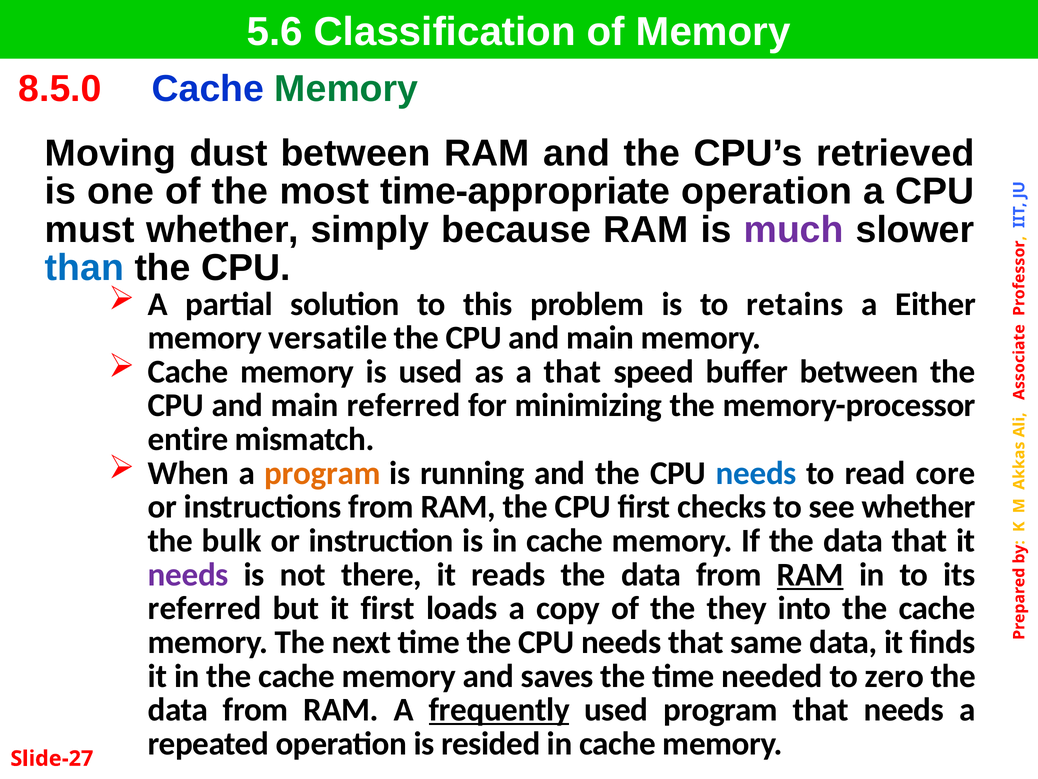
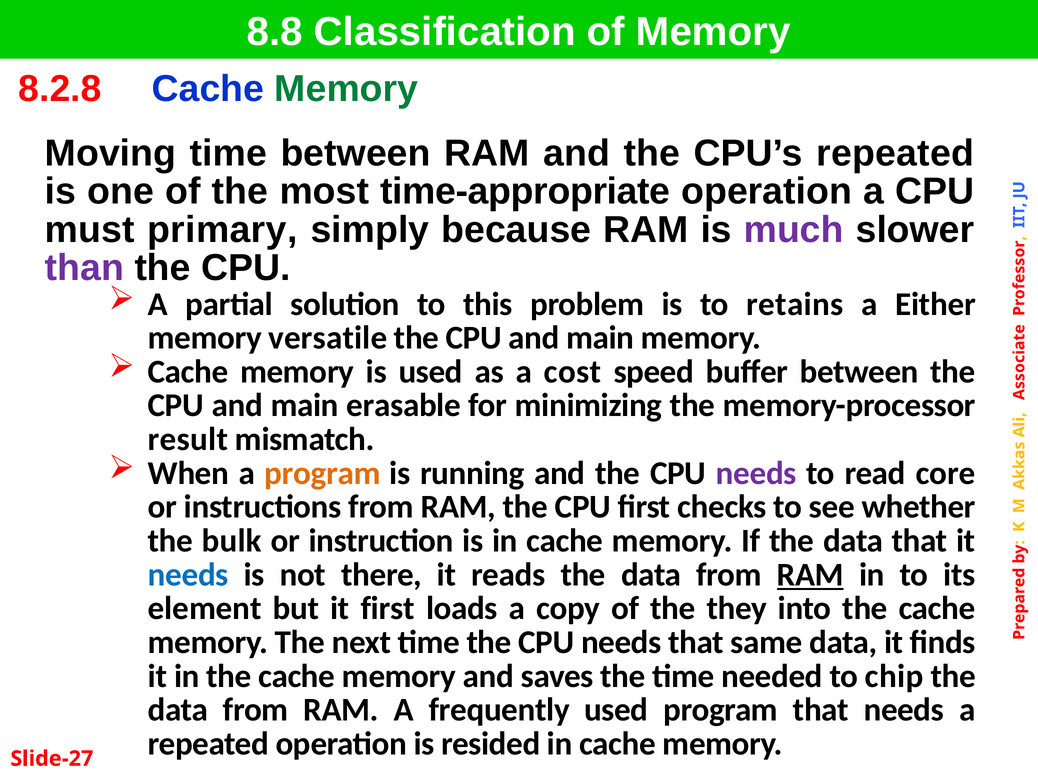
5.6: 5.6 -> 8.8 (275, 32)
8.5.0: 8.5.0 -> 8.2.8 (60, 89)
Moving dust: dust -> time (228, 153)
CPU’s retrieved: retrieved -> repeated (895, 153)
must whether: whether -> primary (222, 230)
than colour: blue -> purple (85, 268)
a that: that -> cost (572, 371)
main referred: referred -> erasable (404, 405)
entire: entire -> result (188, 439)
needs colour: blue -> purple (756, 473)
needs colour: purple -> blue (188, 574)
referred: referred -> element (205, 608)
zero: zero -> chip (894, 676)
frequently underline: present -> none (499, 709)
